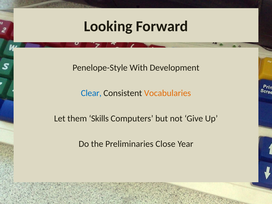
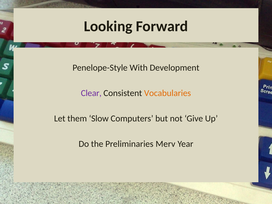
Clear colour: blue -> purple (91, 93)
Skills: Skills -> Slow (99, 118)
Close: Close -> Merv (165, 144)
